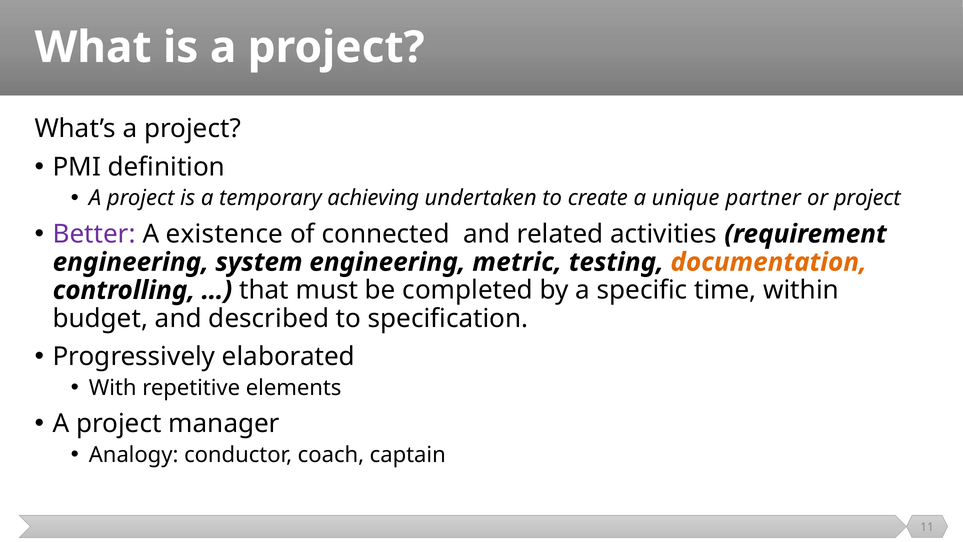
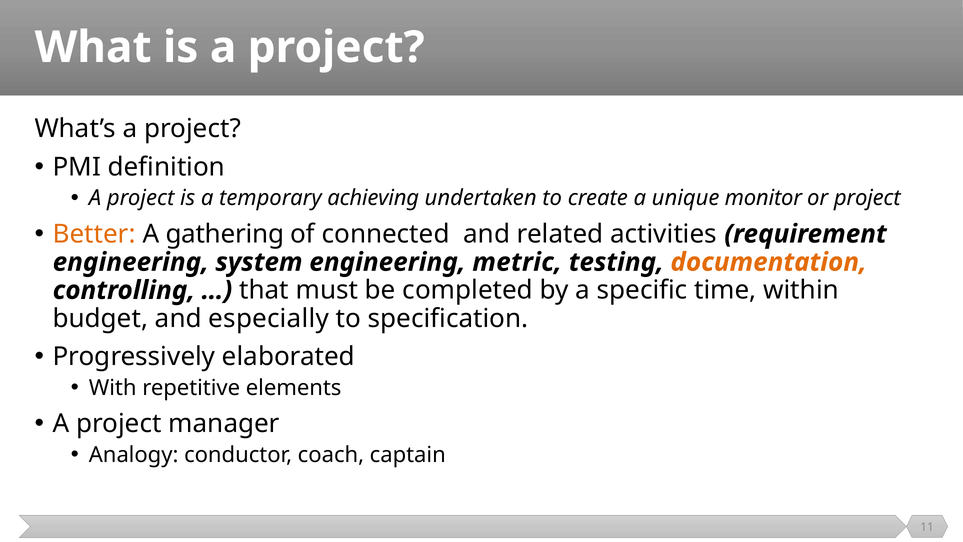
partner: partner -> monitor (763, 198)
Better colour: purple -> orange (94, 234)
existence: existence -> gathering (225, 234)
described: described -> especially (269, 318)
